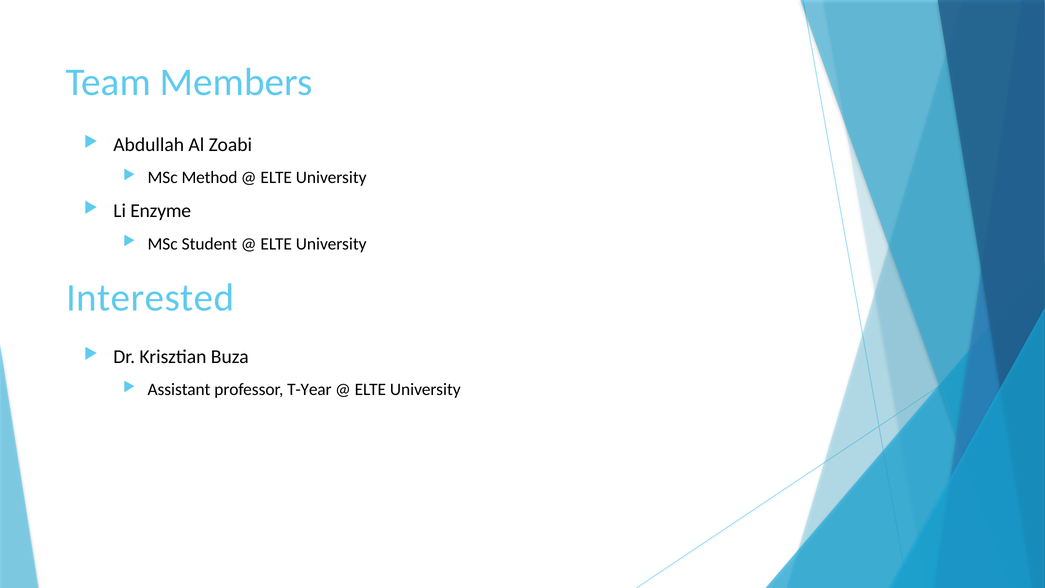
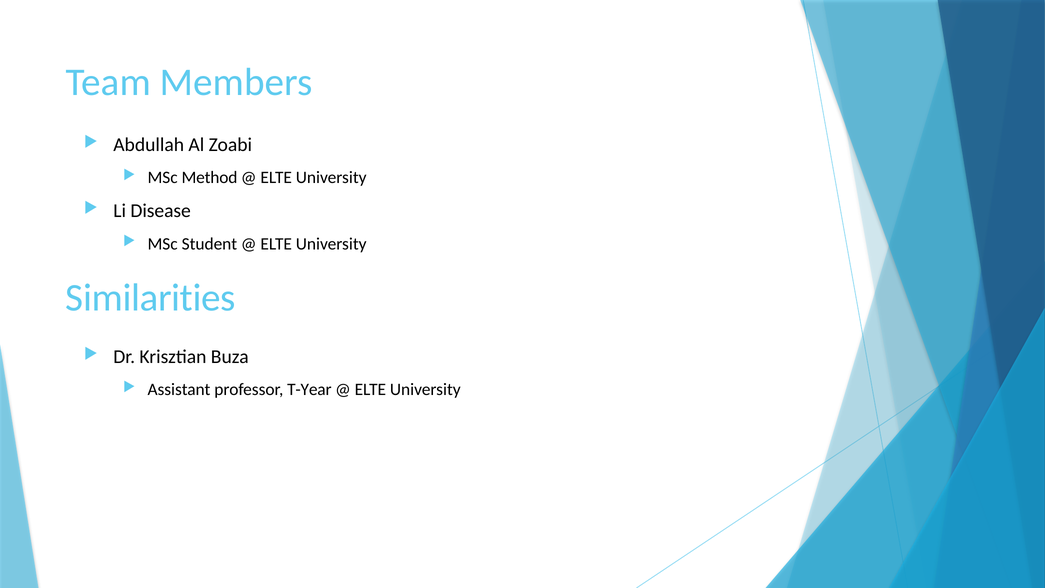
Enzyme: Enzyme -> Disease (161, 211)
Interested: Interested -> Similarities (151, 298)
